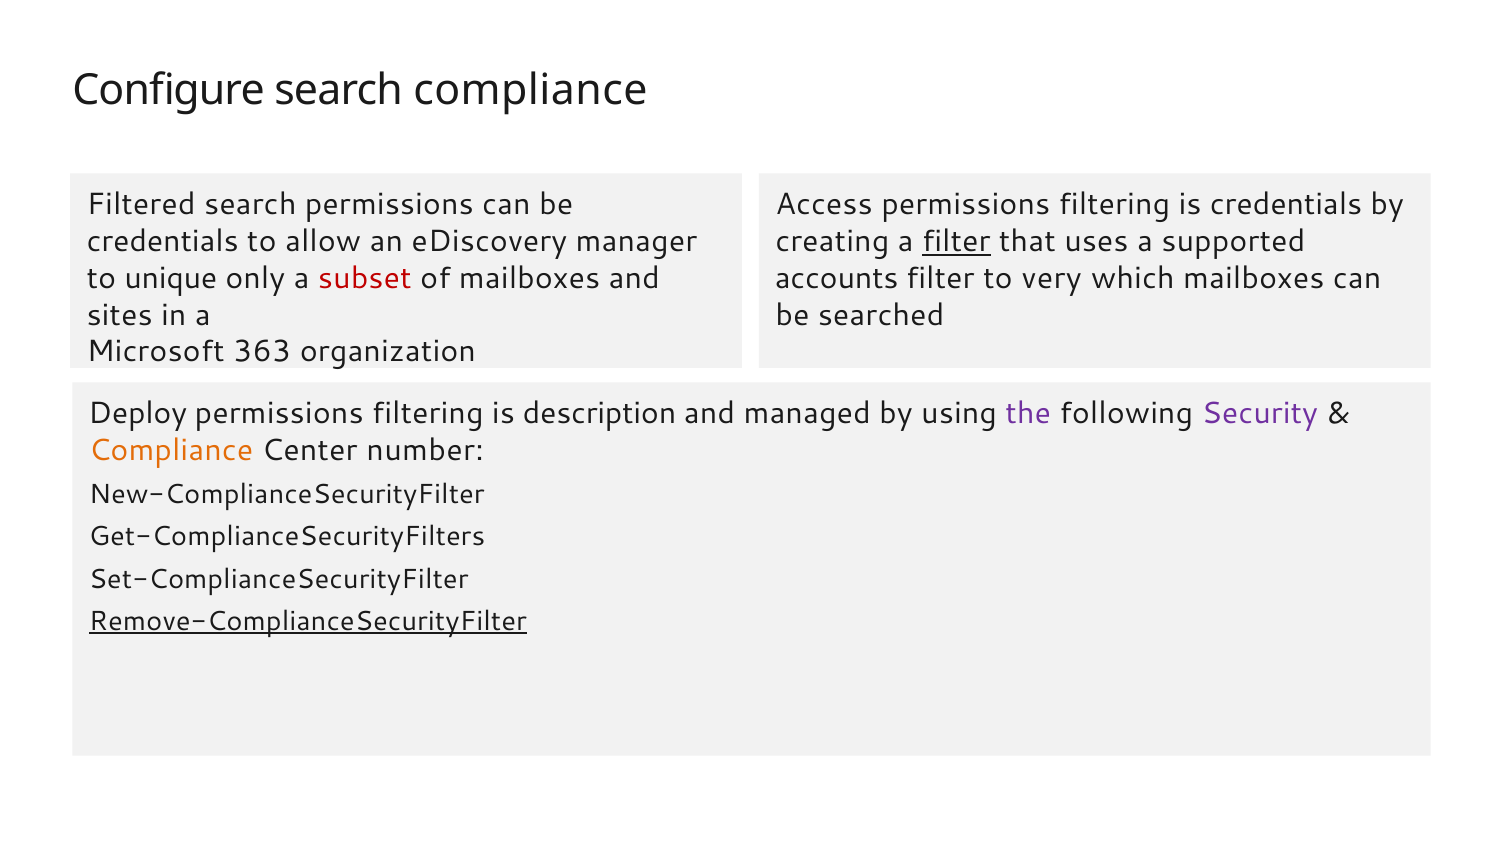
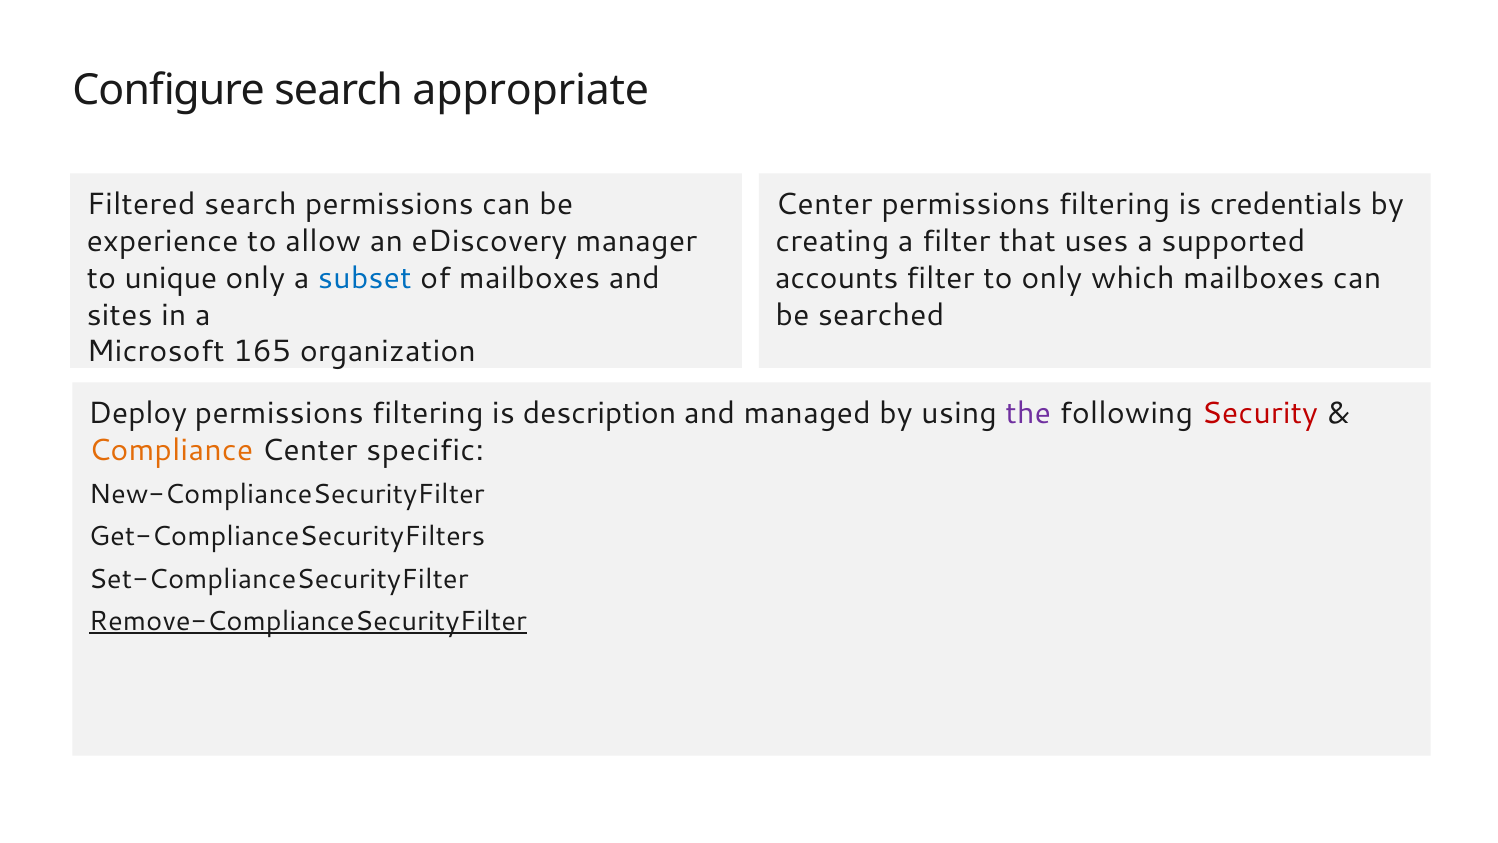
search compliance: compliance -> appropriate (531, 90)
Access: Access -> Center (824, 205)
credentials: credentials -> experience (163, 241)
filter underline: present -> none (956, 241)
subset colour: red -> blue (365, 278)
to very: very -> only (1052, 278)
363: 363 -> 165 (262, 352)
Security colour: purple -> red (1260, 414)
number: number -> specific (425, 450)
